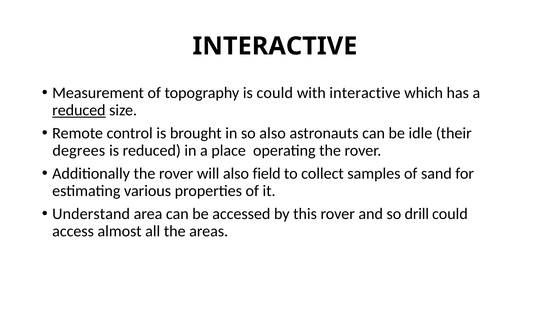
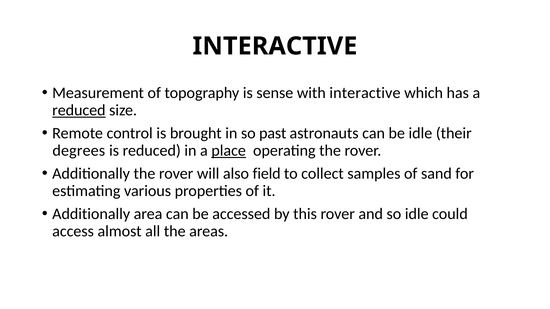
is could: could -> sense (275, 93)
so also: also -> past (273, 133)
place underline: none -> present (229, 151)
Understand: Understand -> Additionally (91, 214)
so drill: drill -> idle (417, 214)
